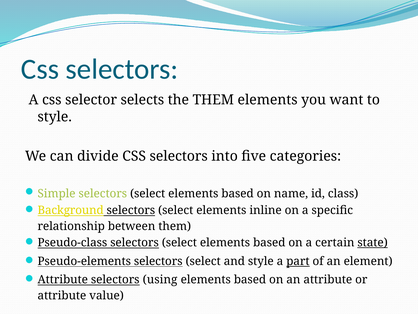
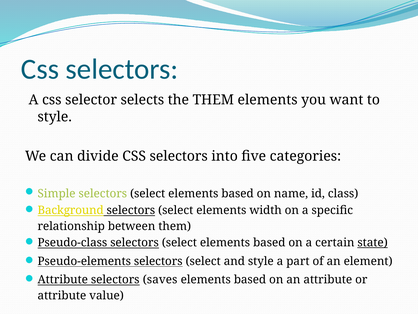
inline: inline -> width (266, 210)
part underline: present -> none (298, 261)
using: using -> saves (160, 279)
